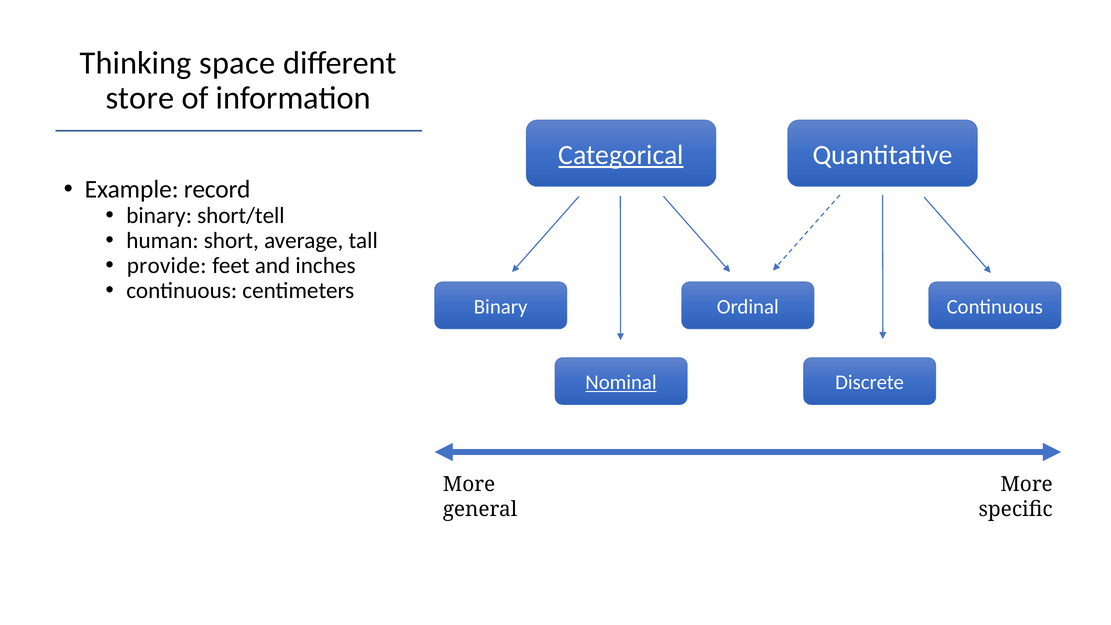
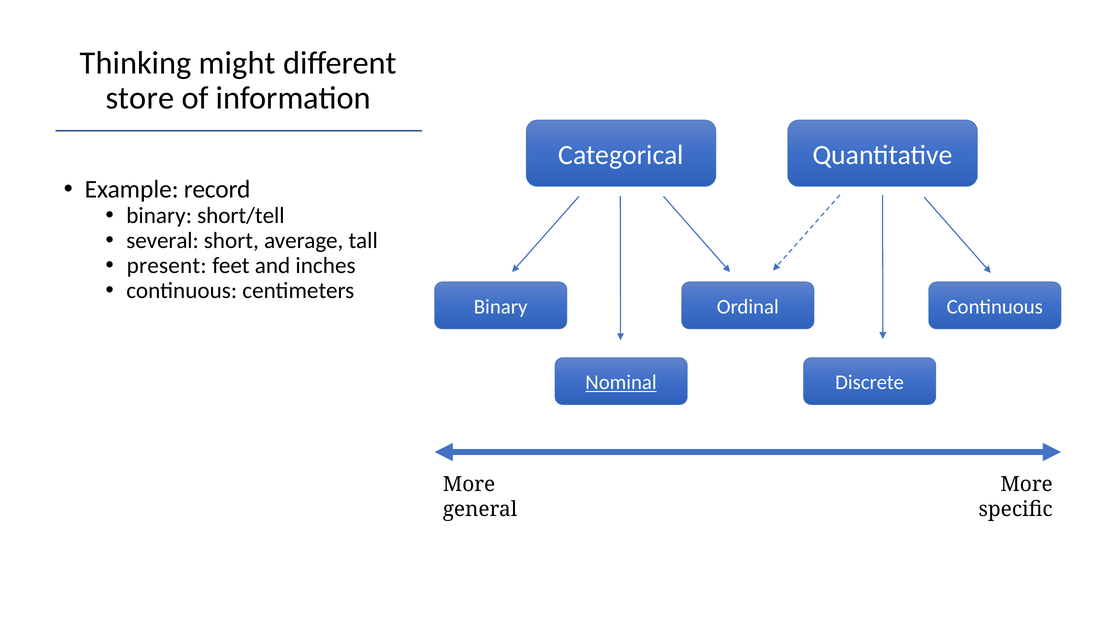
space: space -> might (237, 63)
Categorical underline: present -> none (621, 155)
human: human -> several (163, 240)
provide: provide -> present (167, 265)
